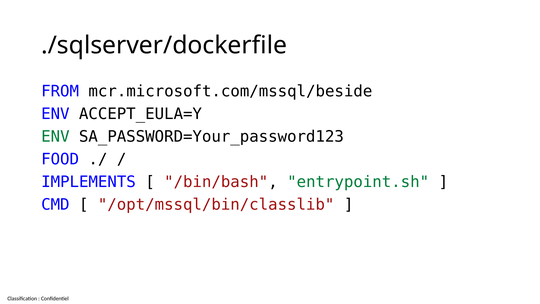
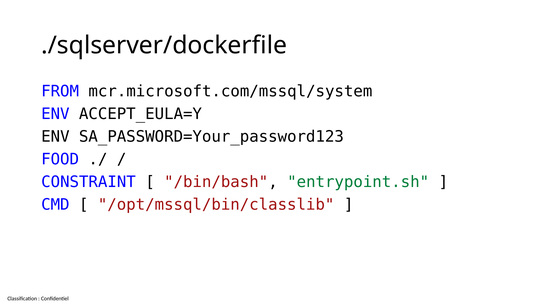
mcr.microsoft.com/mssql/beside: mcr.microsoft.com/mssql/beside -> mcr.microsoft.com/mssql/system (230, 91)
ENV colour: green -> black (55, 137)
IMPLEMENTS: IMPLEMENTS -> CONSTRAINT (88, 182)
